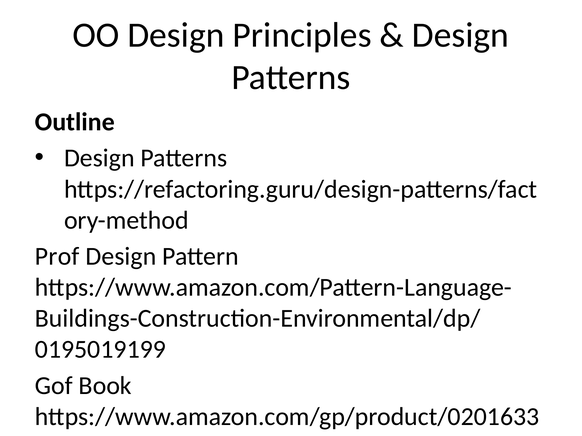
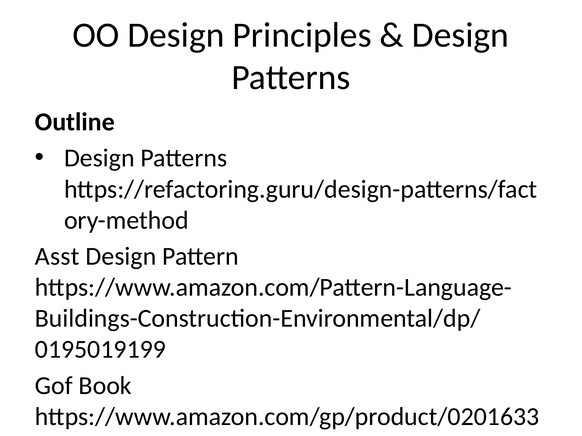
Prof: Prof -> Asst (57, 257)
